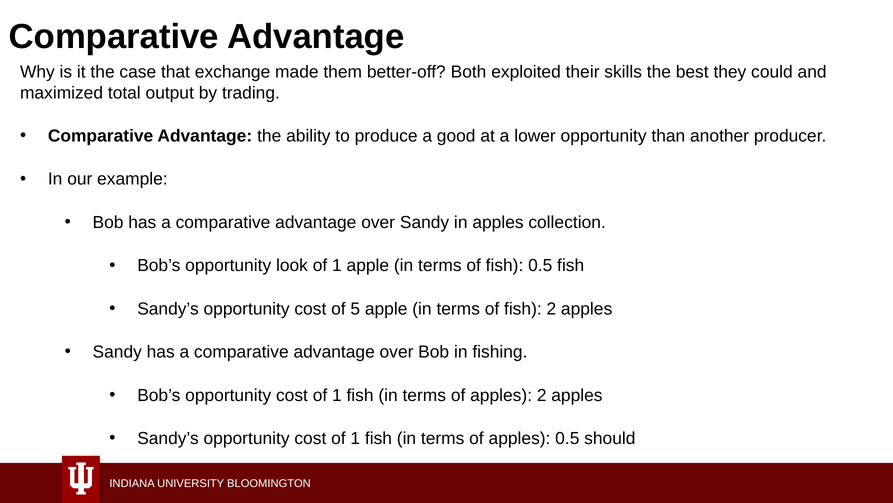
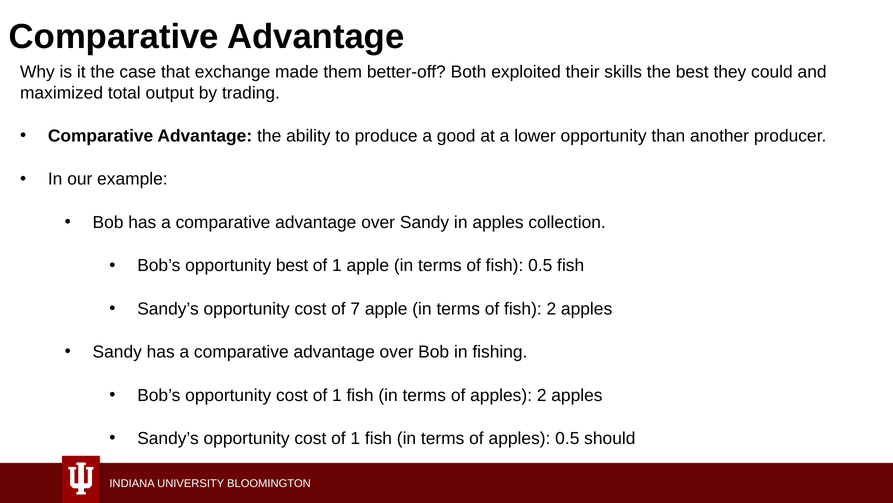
opportunity look: look -> best (292, 265)
5: 5 -> 7 (355, 309)
